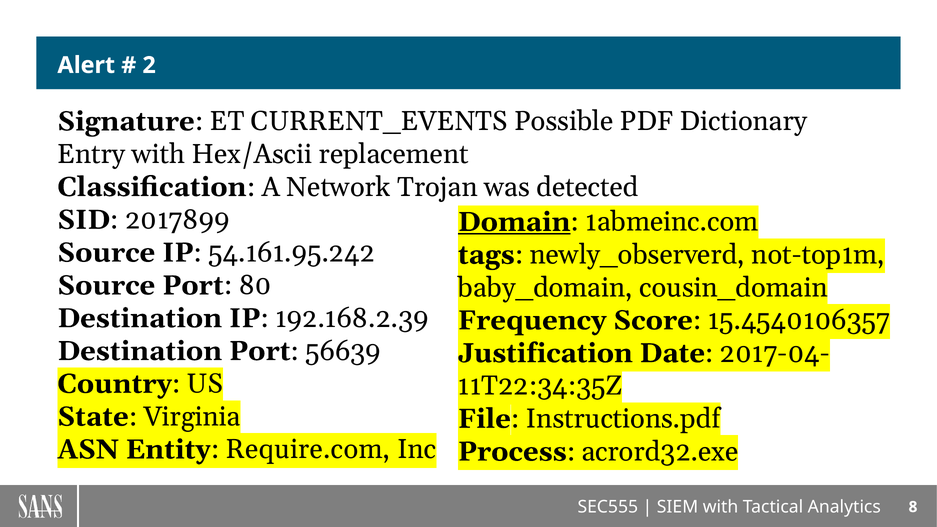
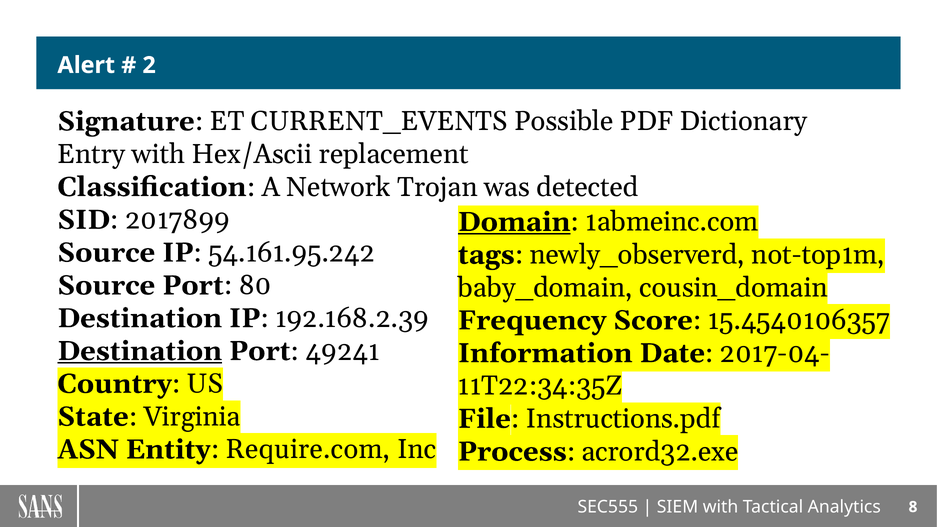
Destination underline: none -> present (140, 351)
56639: 56639 -> 49241 (343, 351)
Justification: Justification -> Information (545, 353)
